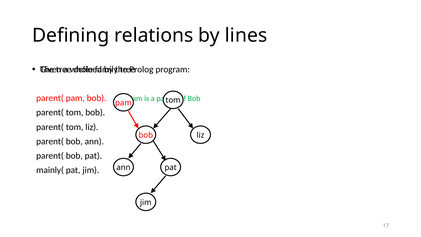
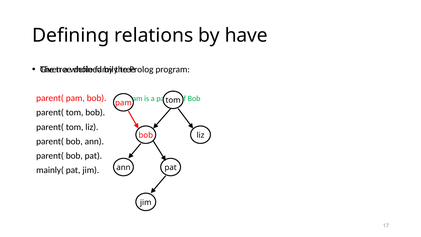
lines: lines -> have (246, 35)
